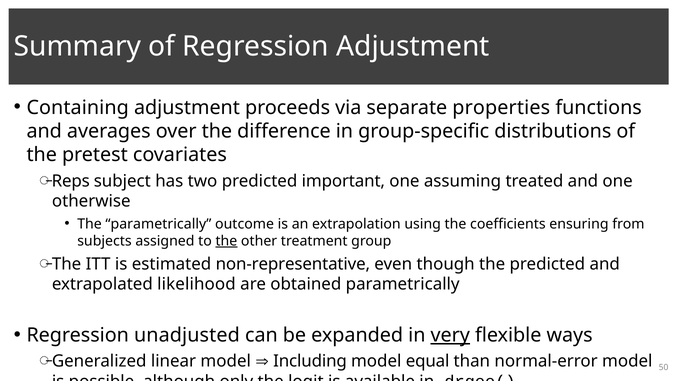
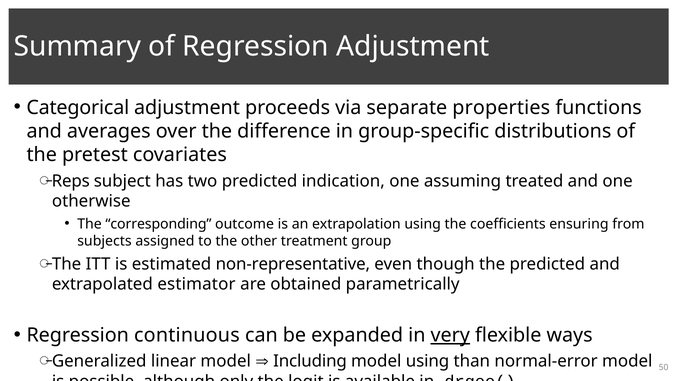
Containing: Containing -> Categorical (78, 107)
important: important -> indication (343, 181)
The parametrically: parametrically -> corresponding (159, 224)
the underline: present -> none (226, 241)
likelihood: likelihood -> estimator (196, 284)
unadjusted: unadjusted -> continuous (187, 335)
model equal: equal -> using (428, 361)
